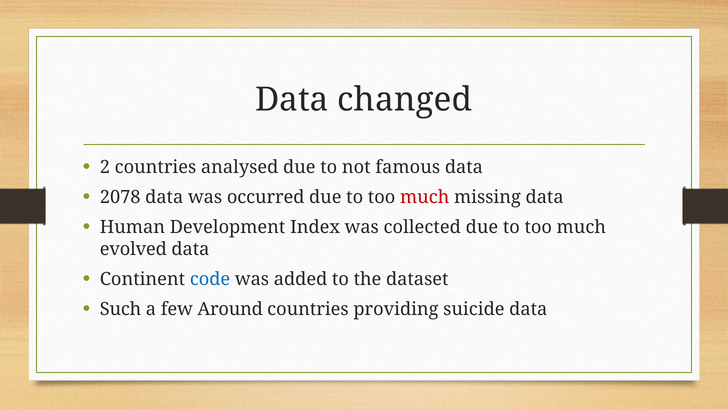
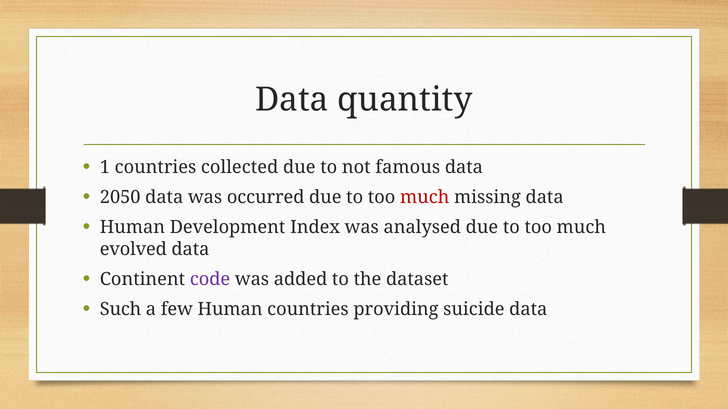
changed: changed -> quantity (405, 100)
2: 2 -> 1 (105, 168)
analysed: analysed -> collected (240, 168)
2078: 2078 -> 2050 (120, 198)
collected: collected -> analysed (422, 228)
code colour: blue -> purple (210, 280)
few Around: Around -> Human (230, 310)
